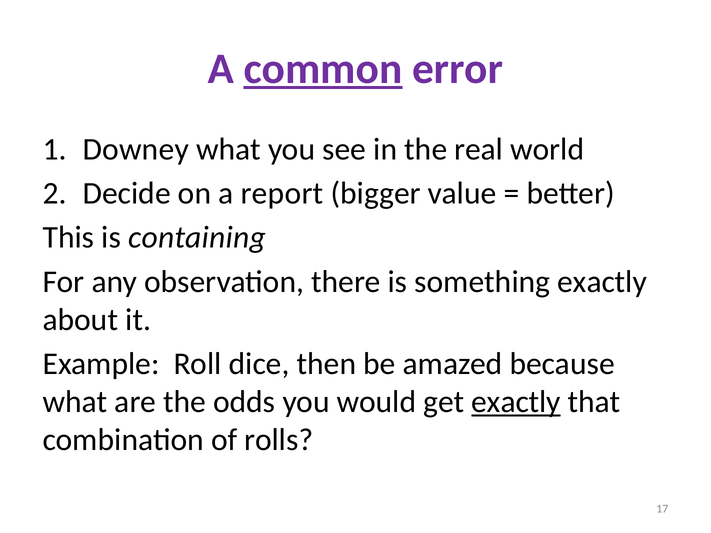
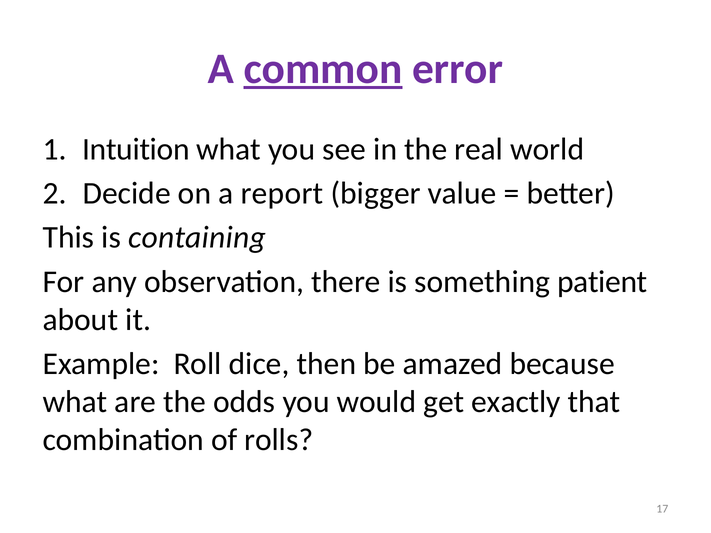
Downey: Downey -> Intuition (136, 149)
something exactly: exactly -> patient (602, 282)
exactly underline: present -> none (516, 402)
